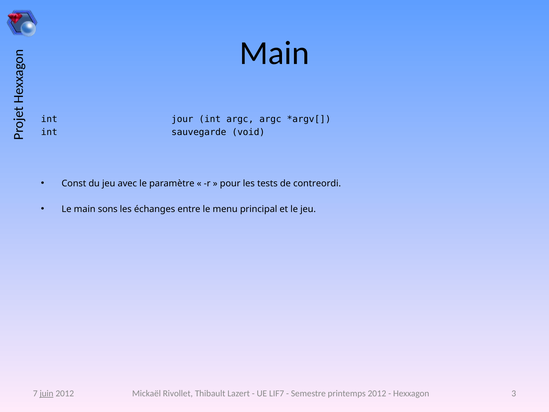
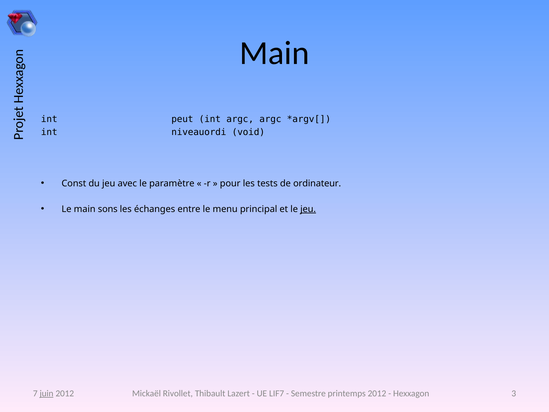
jour: jour -> peut (182, 119)
sauvegarde: sauvegarde -> niveauordi (199, 132)
contreordi: contreordi -> ordinateur (317, 183)
jeu underline: none -> present (308, 209)
